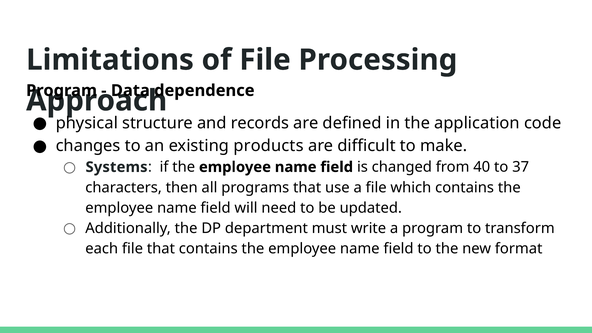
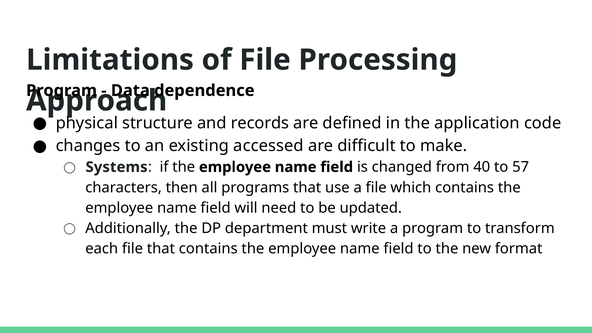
products: products -> accessed (269, 146)
37: 37 -> 57 (521, 167)
